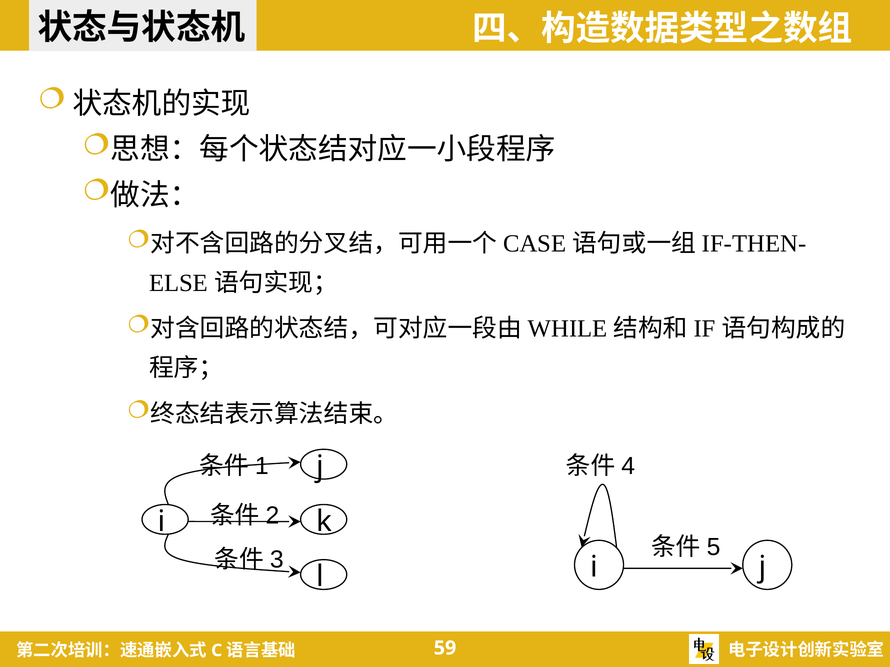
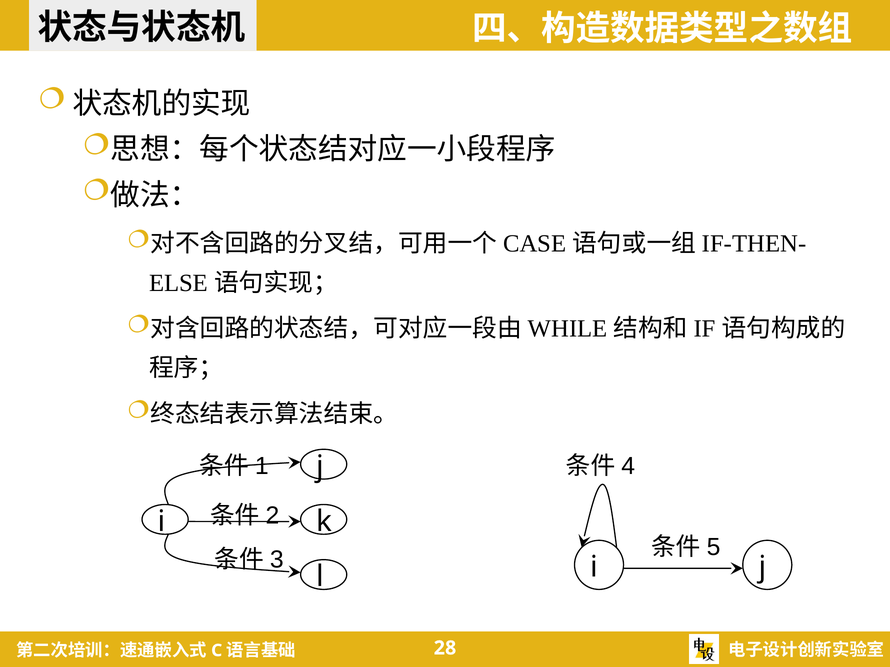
59: 59 -> 28 (445, 648)
